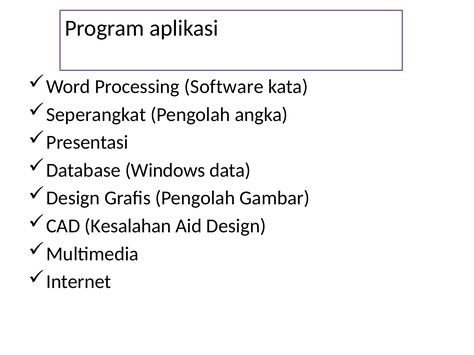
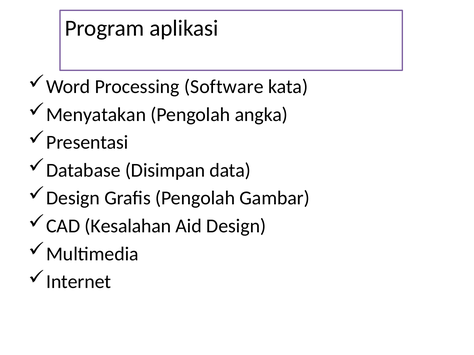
Seperangkat: Seperangkat -> Menyatakan (96, 115)
Windows: Windows -> Disimpan (165, 171)
